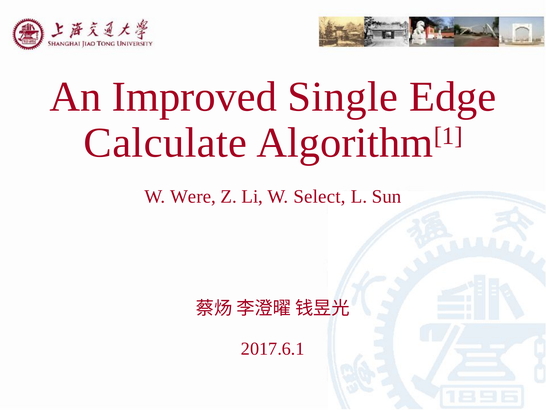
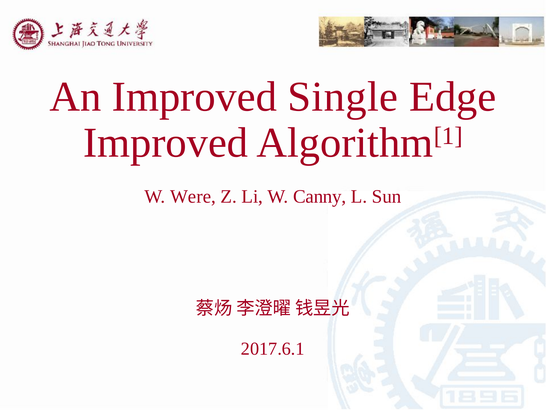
Calculate: Calculate -> Improved (166, 143)
Select: Select -> Canny (320, 196)
